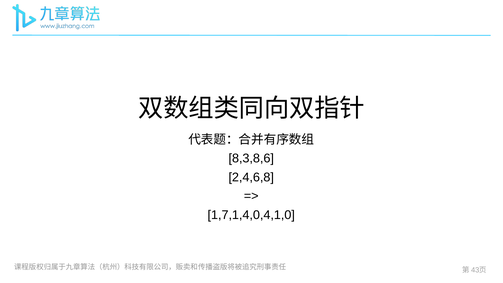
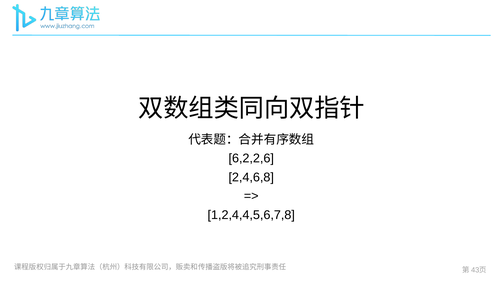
8,3,8,6: 8,3,8,6 -> 6,2,2,6 (251, 158)
1,7,1,4,0,4,1,0: 1,7,1,4,0,4,1,0 -> 1,2,4,4,5,6,7,8 (251, 215)
